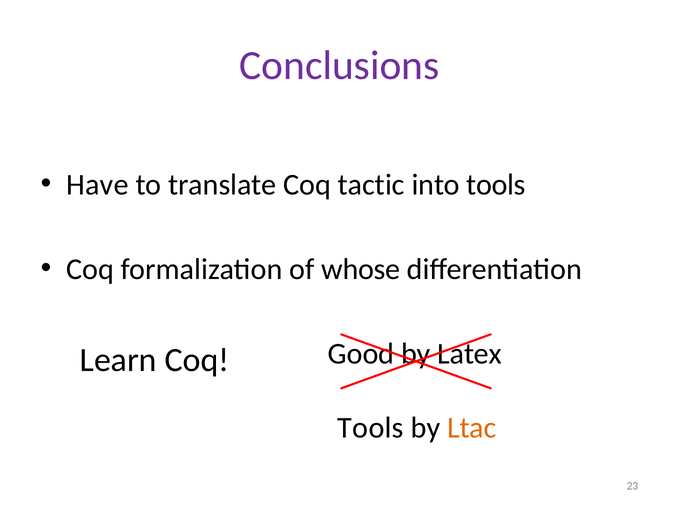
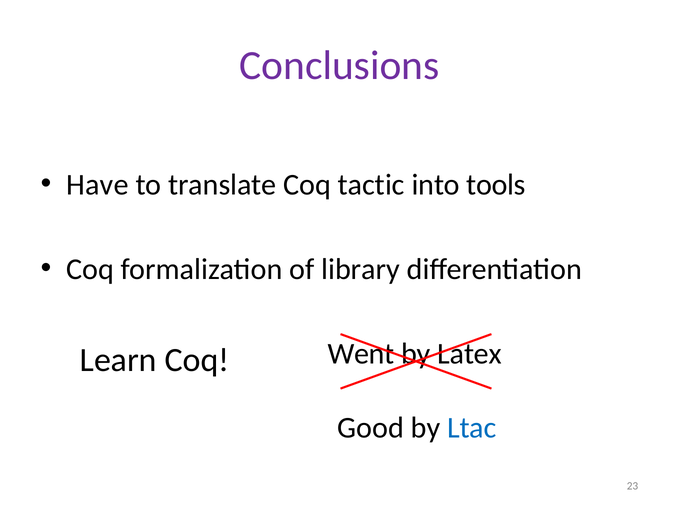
whose: whose -> library (361, 269)
Good: Good -> Went (361, 354)
Tools: Tools -> Good (371, 428)
Ltac colour: orange -> blue (472, 428)
